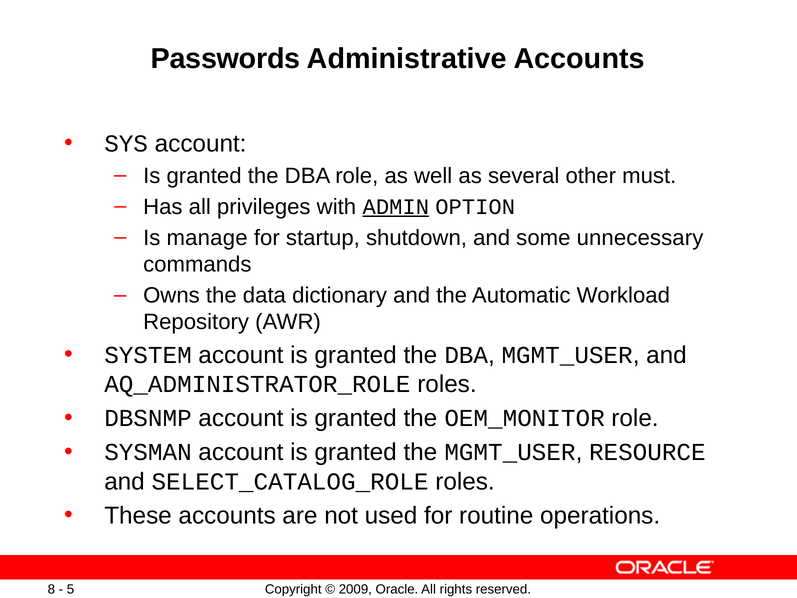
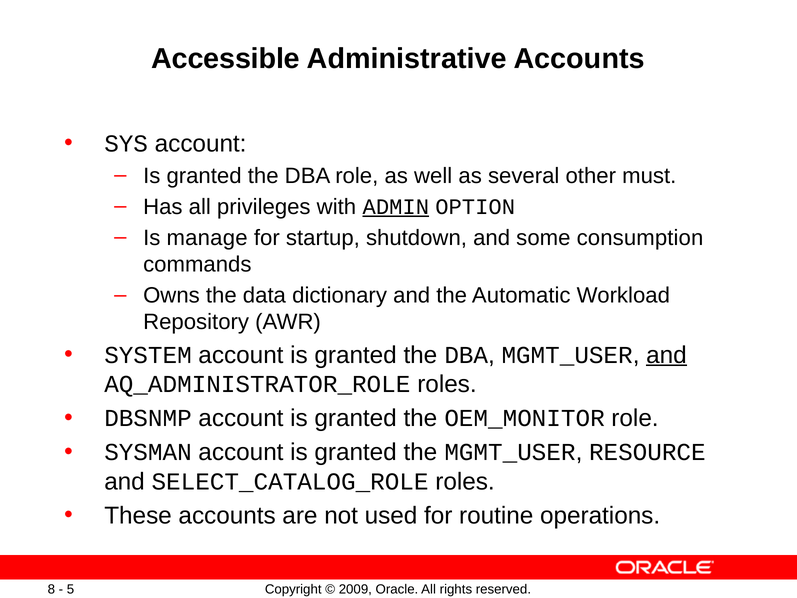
Passwords: Passwords -> Accessible (226, 59)
unnecessary: unnecessary -> consumption (640, 238)
and underline: none -> present (666, 355)
